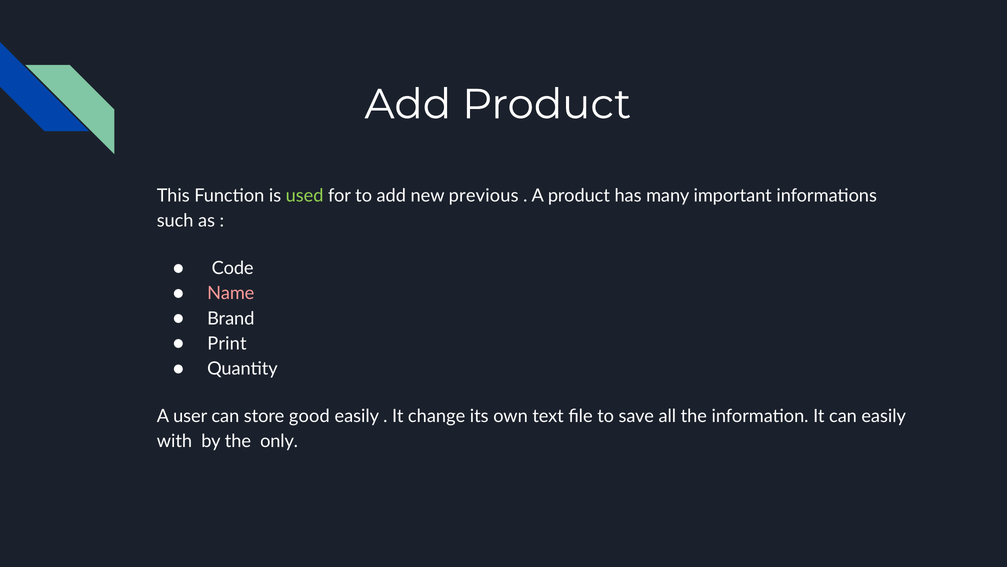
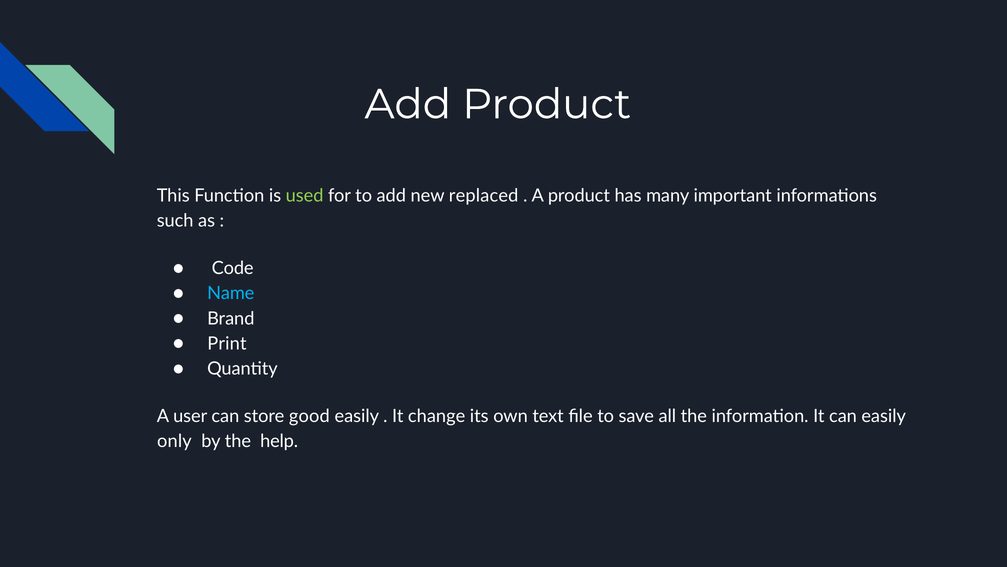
previous: previous -> replaced (484, 196)
Name colour: pink -> light blue (231, 293)
with: with -> only (174, 441)
only: only -> help (279, 441)
